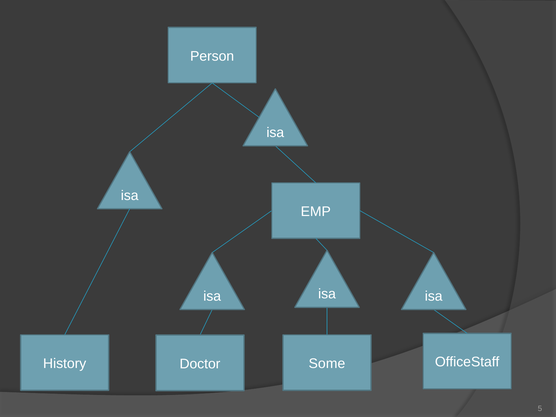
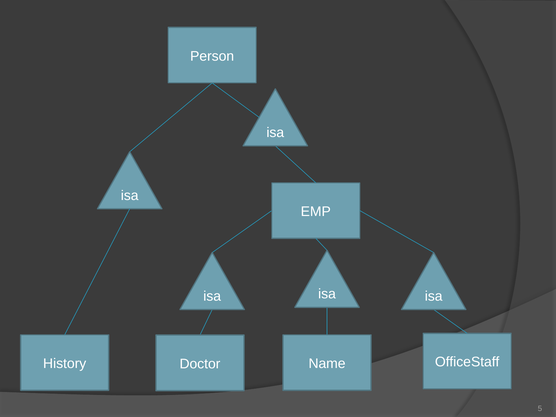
Some: Some -> Name (327, 364)
